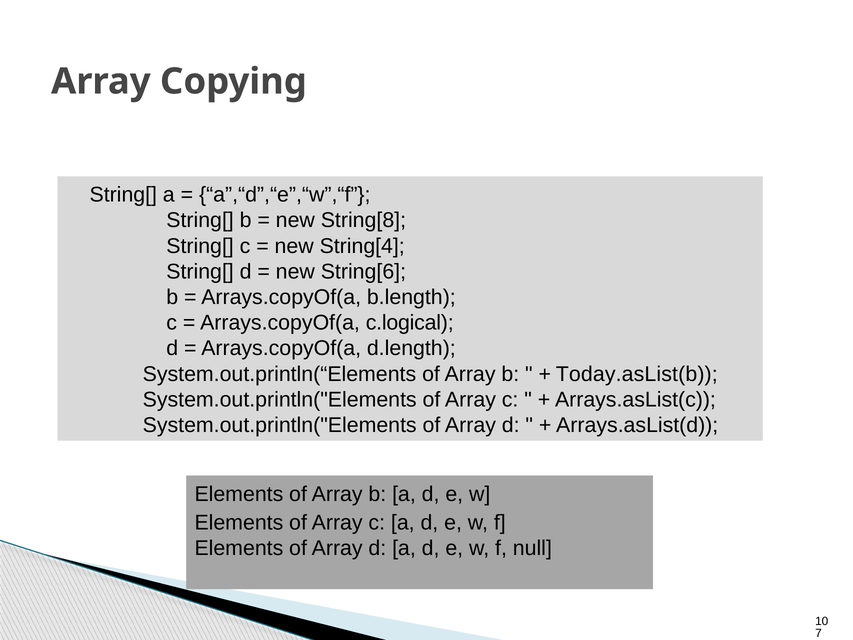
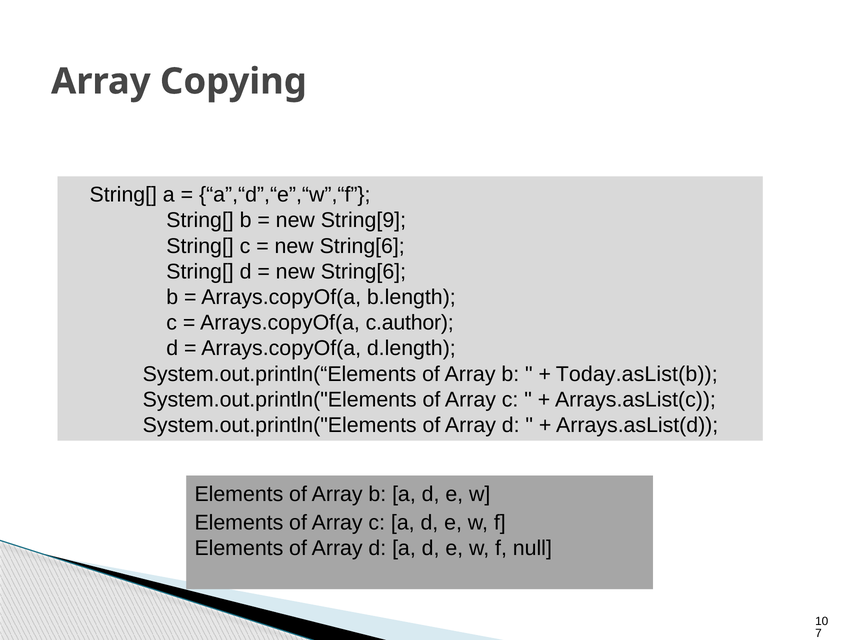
String[8: String[8 -> String[9 (363, 220)
String[4: String[4 -> String[6 (362, 246)
c.logical: c.logical -> c.author (410, 323)
